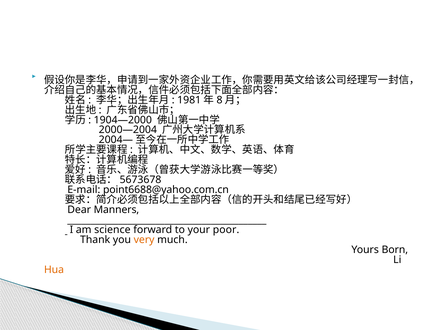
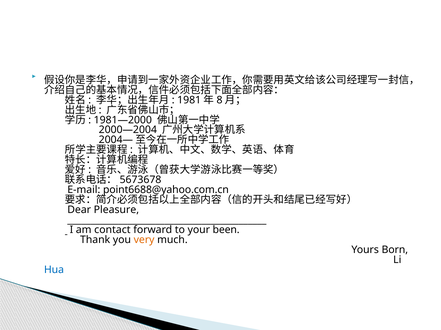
1904—2000: 1904—2000 -> 1981—2000 (123, 120)
Manners: Manners -> Pleasure (116, 210)
science: science -> contact (112, 230)
poor: poor -> been (226, 230)
Hua colour: orange -> blue (54, 270)
